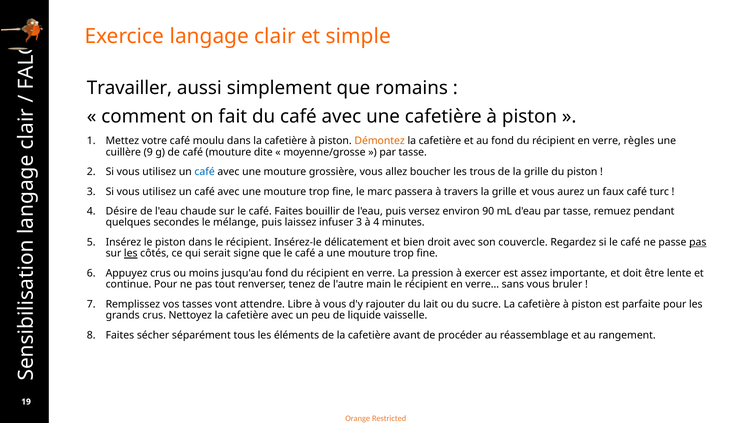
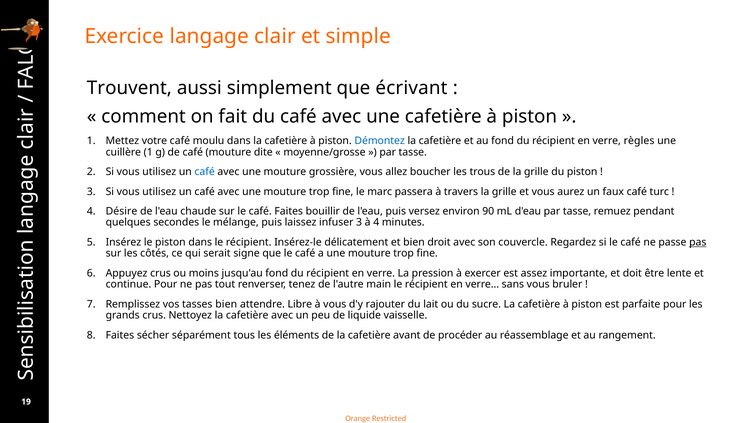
Travailler: Travailler -> Trouvent (129, 88)
romains: romains -> écrivant (411, 88)
Démontez colour: orange -> blue (380, 141)
cuillère 9: 9 -> 1 (148, 152)
les underline: present -> none (131, 254)
tasses vont: vont -> bien (226, 304)
